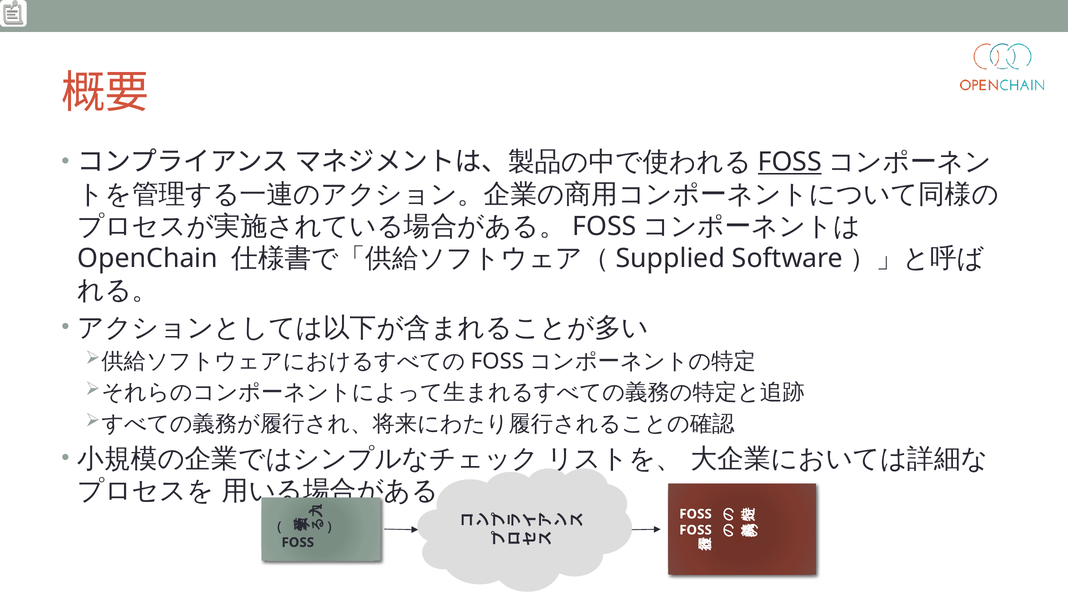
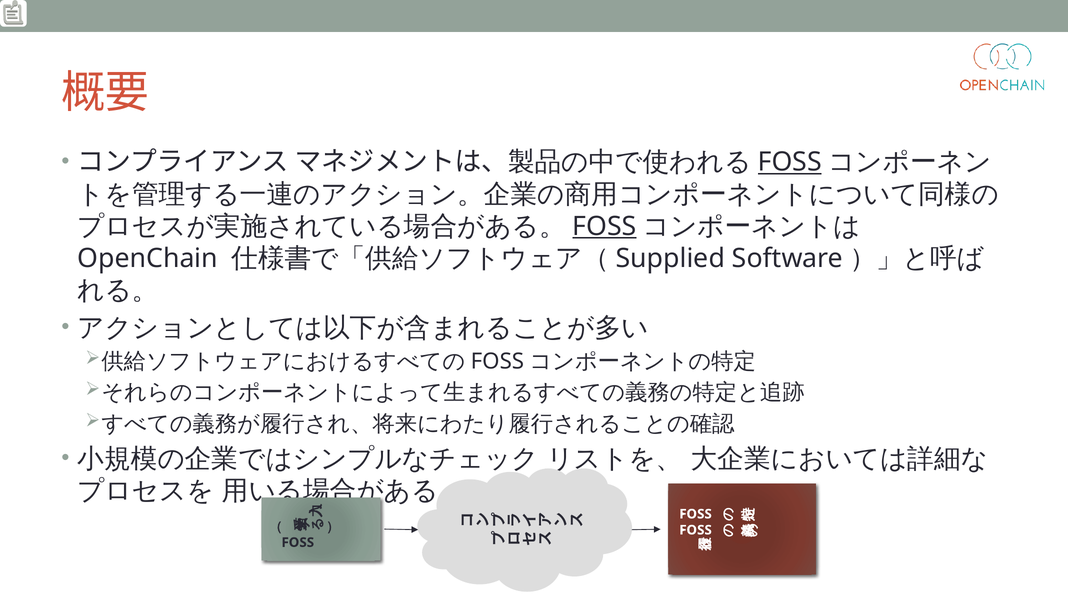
FOSS underline: none -> present (604, 226)
